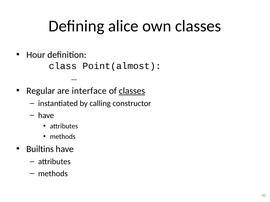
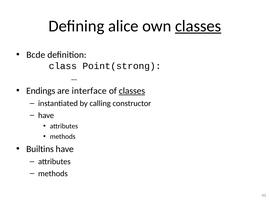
classes underline: none -> present (198, 26)
Hour: Hour -> Bcde (36, 55)
Point(almost: Point(almost -> Point(strong (122, 66)
Regular: Regular -> Endings (41, 91)
